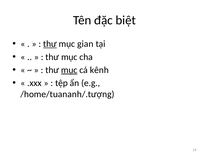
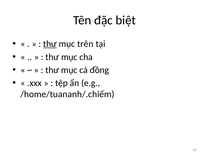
gian: gian -> trên (85, 44)
mục underline: present -> none (69, 70)
kênh: kênh -> đồng (99, 70)
/home/tuananh/.tượng: /home/tuananh/.tượng -> /home/tuananh/.chiếm (67, 94)
